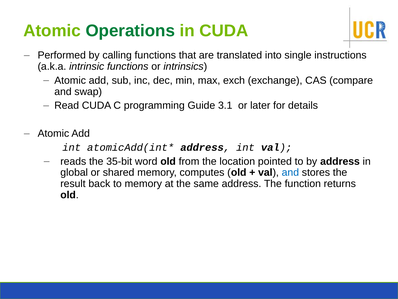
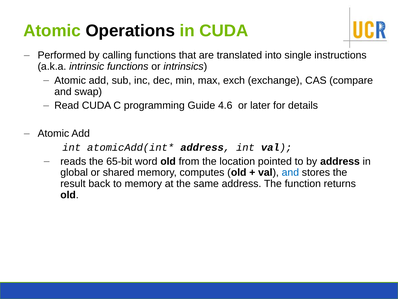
Operations colour: green -> black (130, 31)
3.1: 3.1 -> 4.6 (225, 105)
35-bit: 35-bit -> 65-bit (119, 161)
